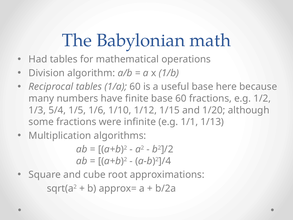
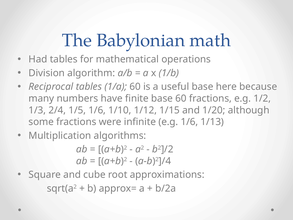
5/4: 5/4 -> 2/4 (57, 110)
e.g 1/1: 1/1 -> 1/6 (189, 122)
